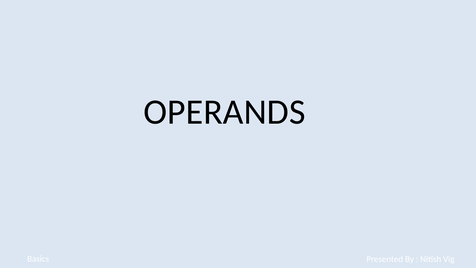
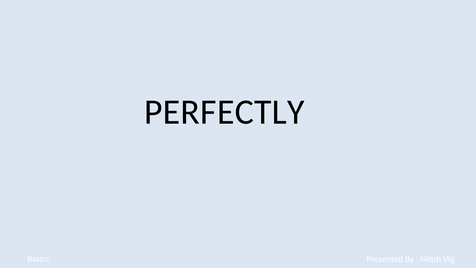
OPERANDS: OPERANDS -> PERFECTLY (224, 112)
